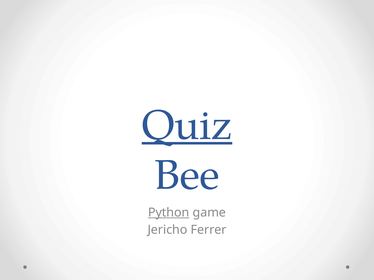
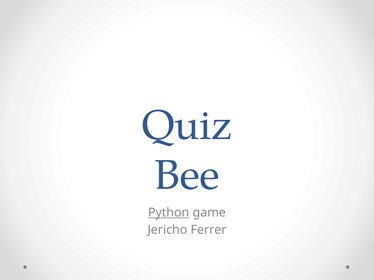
Quiz underline: present -> none (187, 126)
